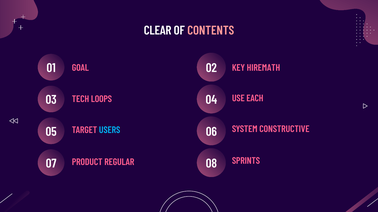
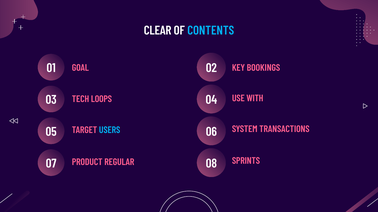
CONTENTS colour: pink -> light blue (211, 31)
HIREMATH: HIREMATH -> BOOKINGS (263, 68)
EACH: EACH -> WITH (255, 99)
CONSTRUCTIVE: CONSTRUCTIVE -> TRANSACTIONS (284, 129)
